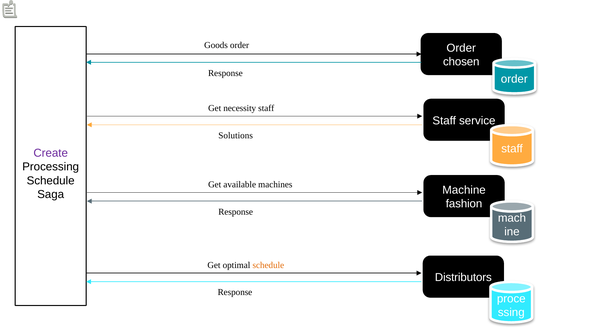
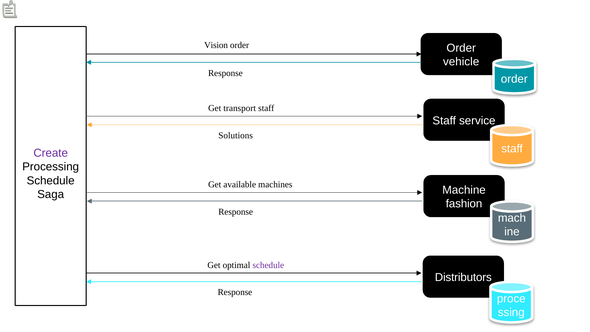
Goods: Goods -> Vision (216, 45)
chosen: chosen -> vehicle (461, 62)
necessity: necessity -> transport (240, 108)
schedule colour: orange -> purple (268, 265)
